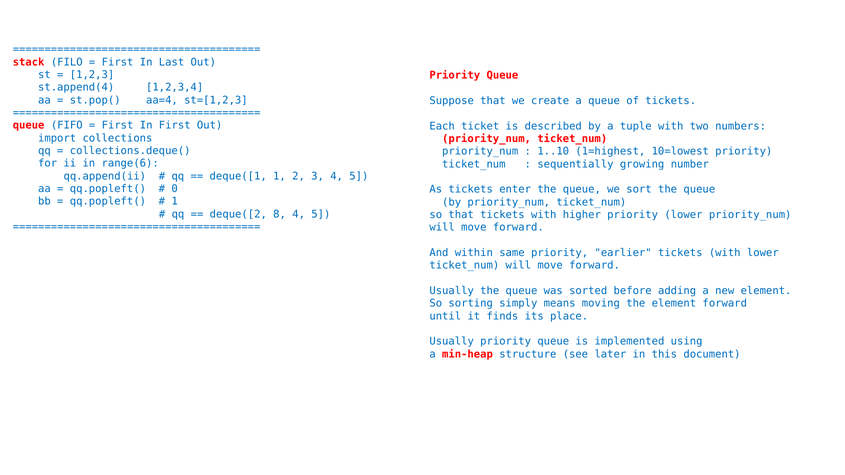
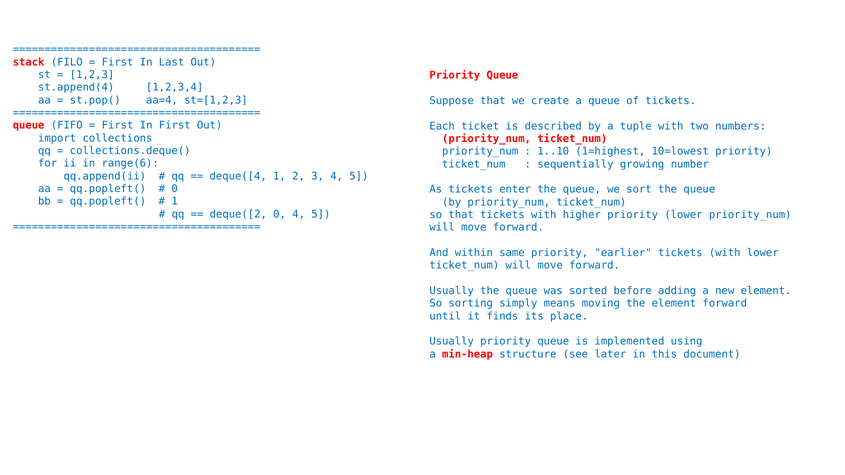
deque([1: deque([1 -> deque([4 (238, 176)
deque([2 8: 8 -> 0 (280, 214)
